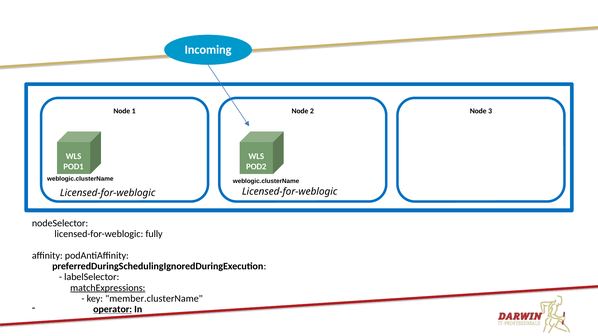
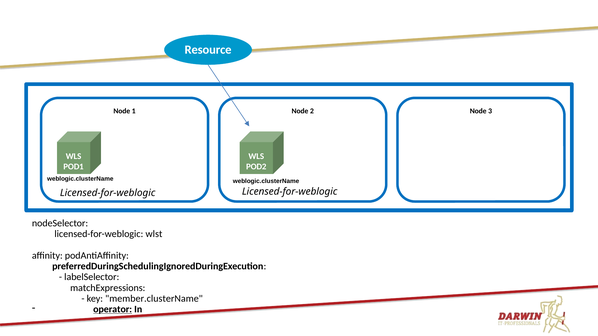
Incoming: Incoming -> Resource (208, 50)
fully: fully -> wlst (154, 234)
matchExpressions underline: present -> none (108, 288)
